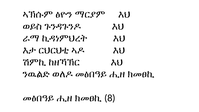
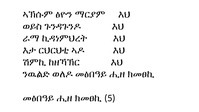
8: 8 -> 5 (110, 98)
